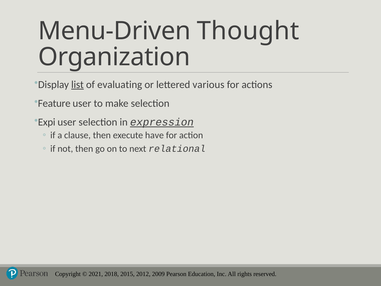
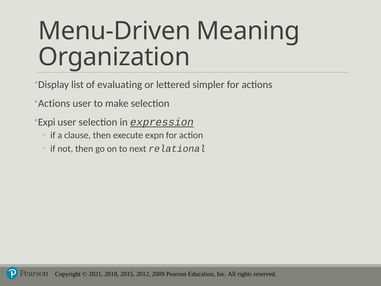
Thought: Thought -> Meaning (248, 31)
list underline: present -> none (77, 84)
various: various -> simpler (209, 84)
Feature: Feature -> Actions (54, 103)
have: have -> expn (155, 135)
